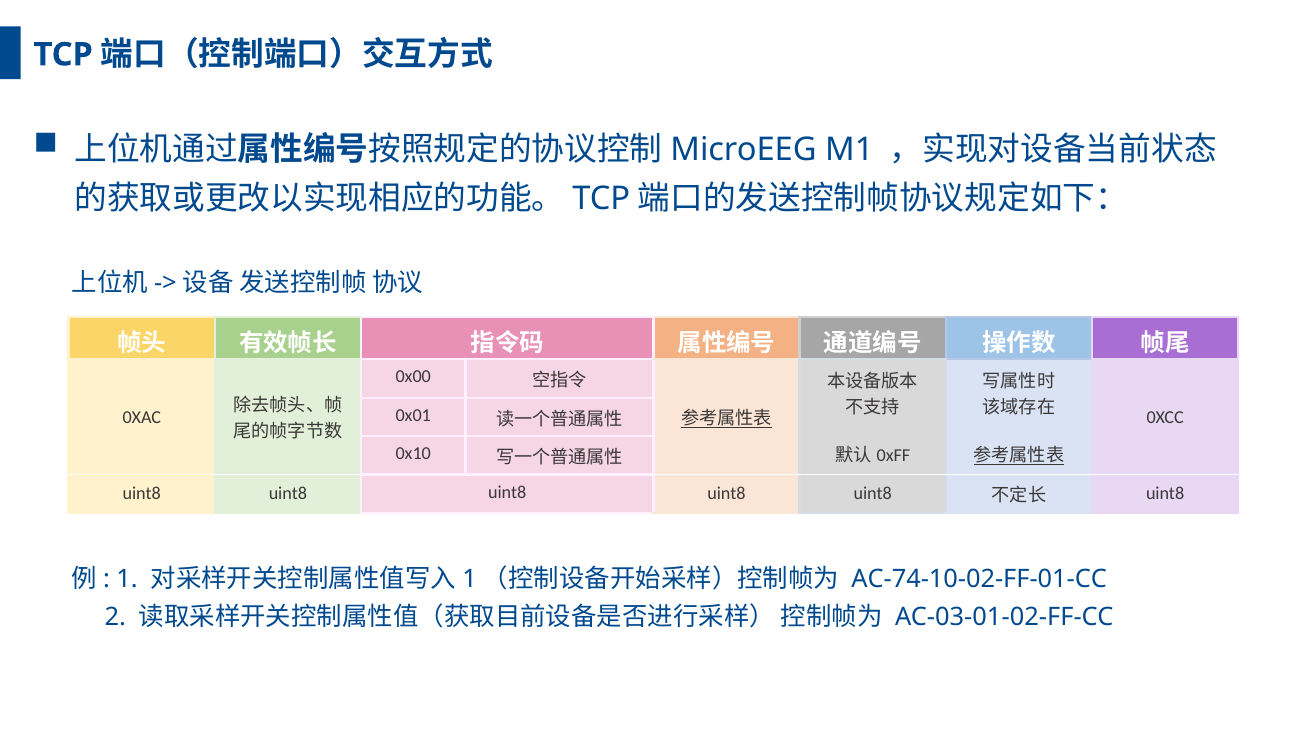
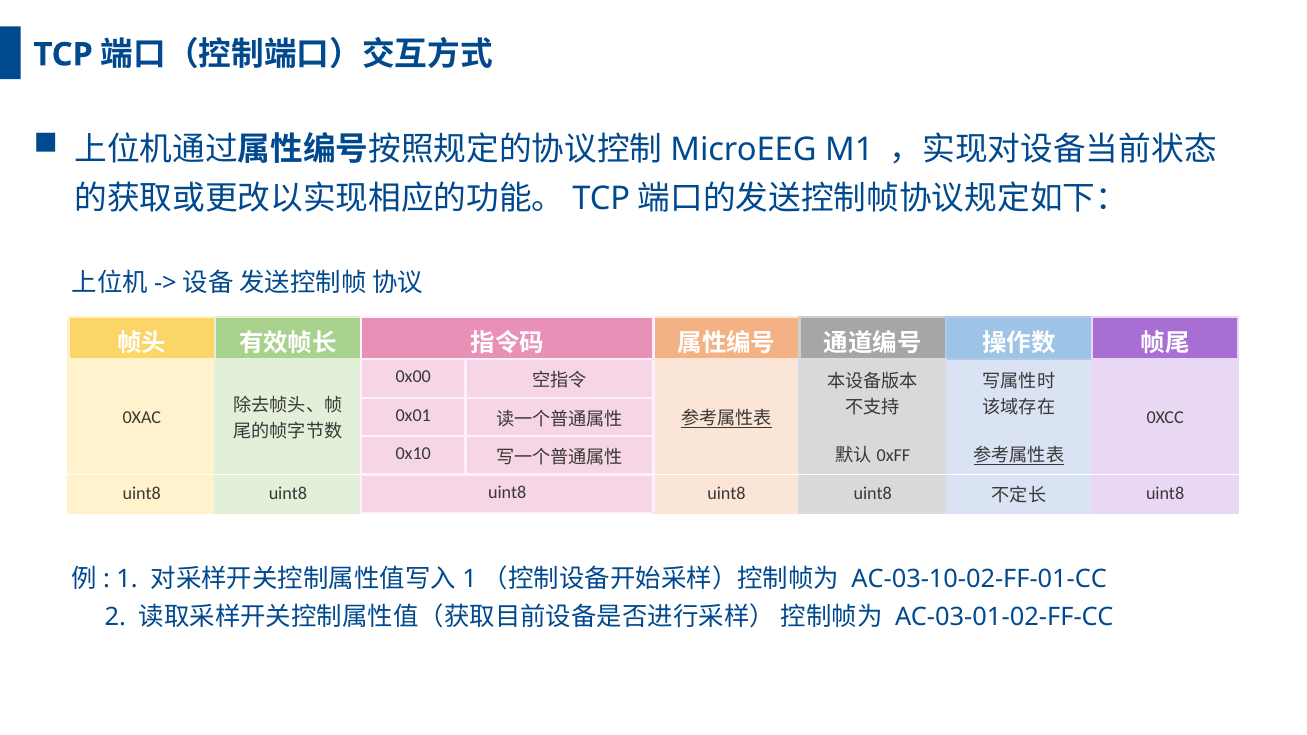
AC-74-10-02-FF-01-CC: AC-74-10-02-FF-01-CC -> AC-03-10-02-FF-01-CC (979, 580)
